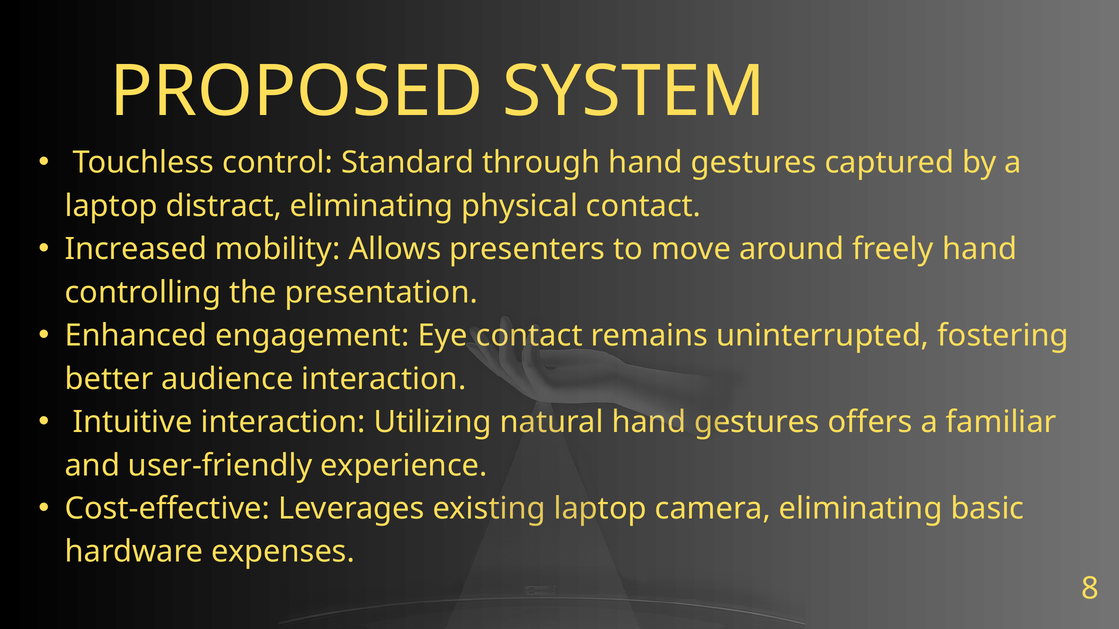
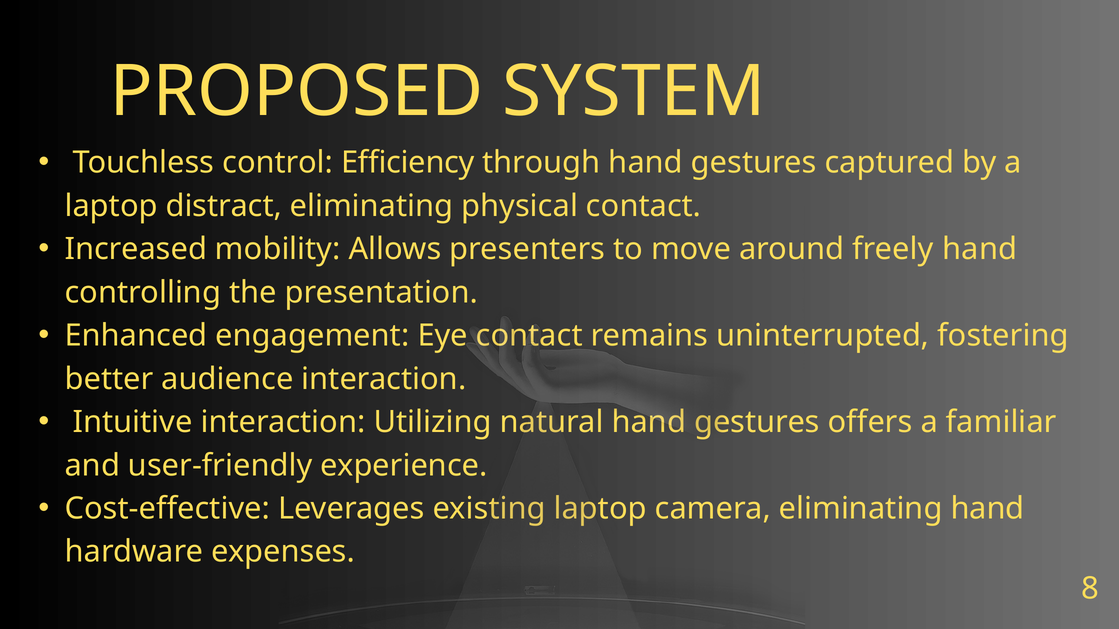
Standard: Standard -> Efficiency (408, 163)
basic: basic -> hand (987, 509)
